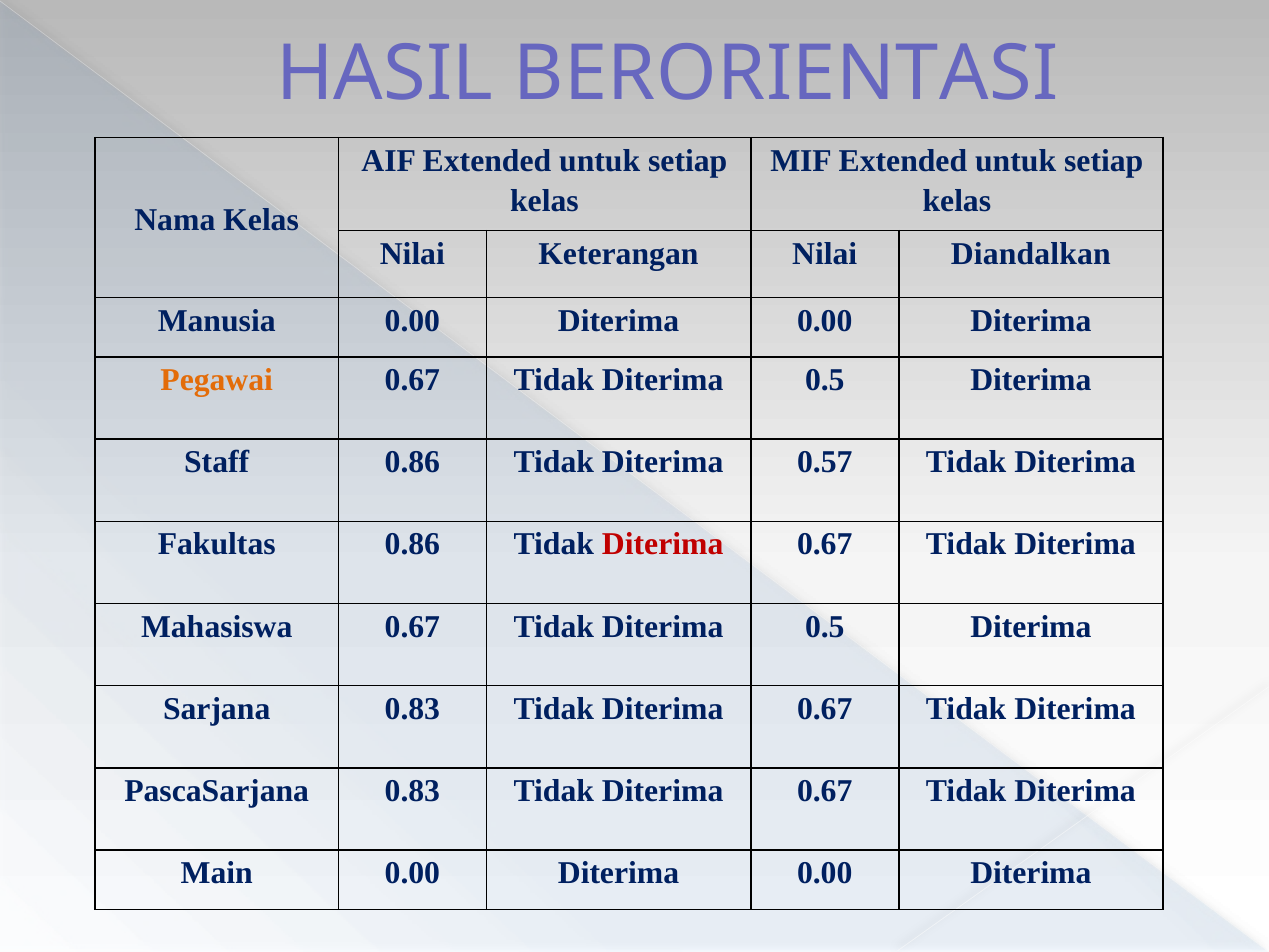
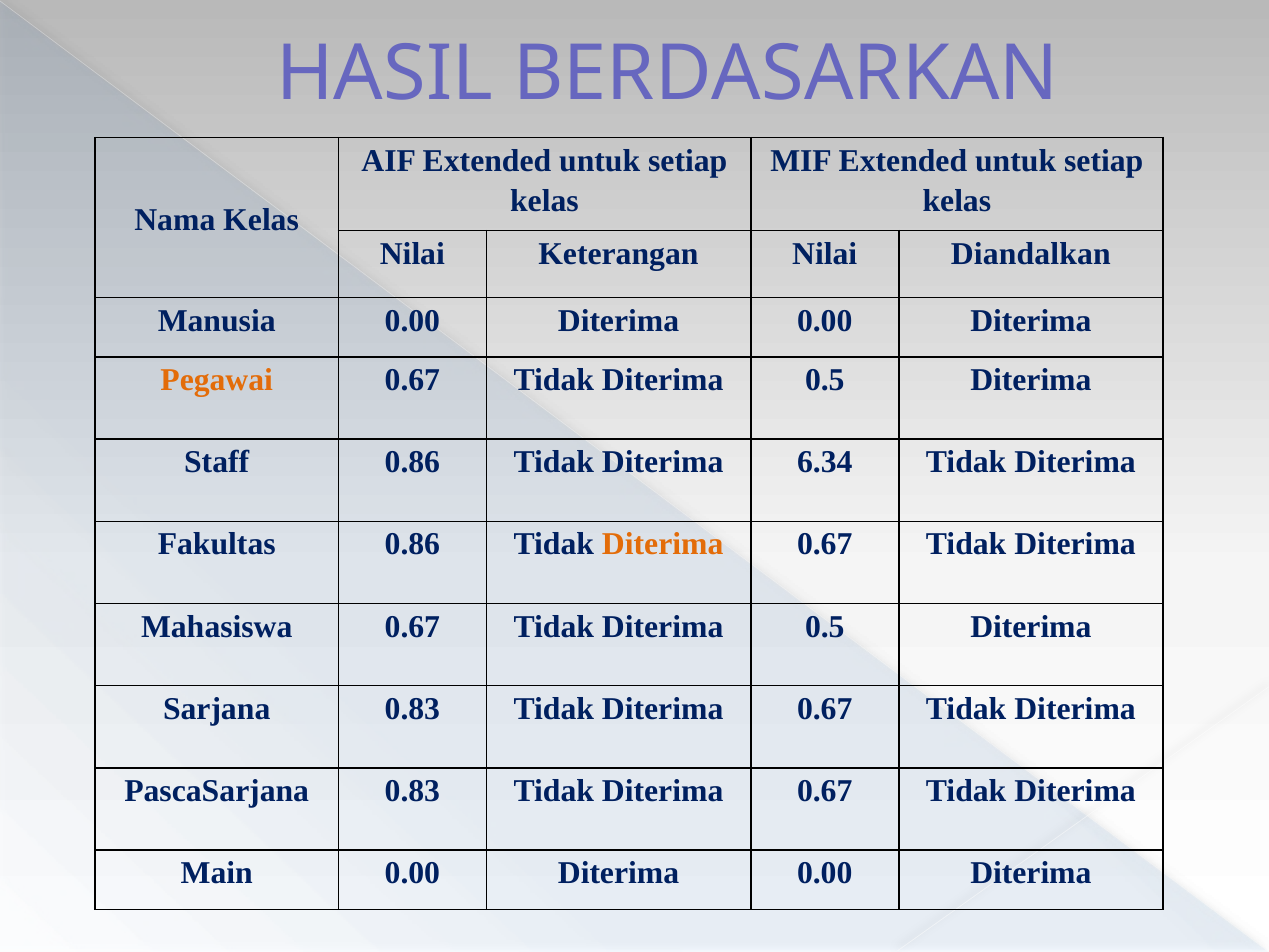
BERORIENTASI: BERORIENTASI -> BERDASARKAN (786, 74)
0.57: 0.57 -> 6.34 (825, 462)
Diterima colour: red -> orange (663, 544)
